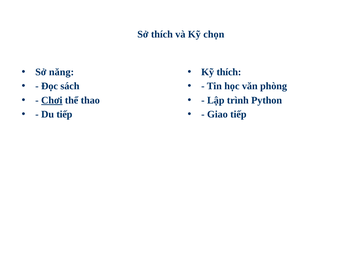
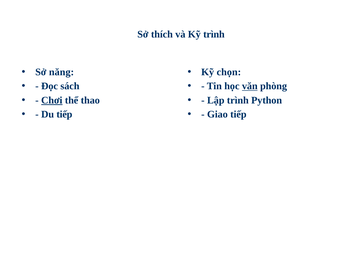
Kỹ chọn: chọn -> trình (214, 34)
Kỹ thích: thích -> chọn (229, 72)
văn underline: none -> present (250, 86)
